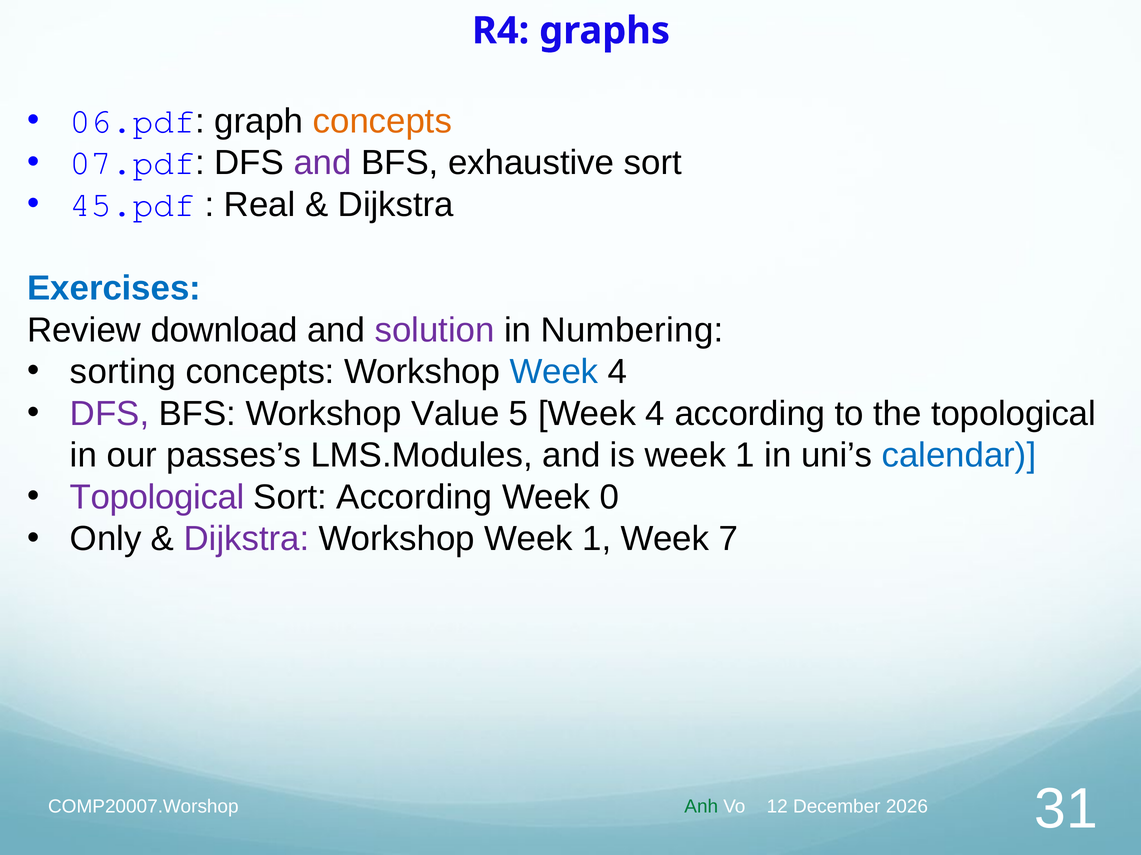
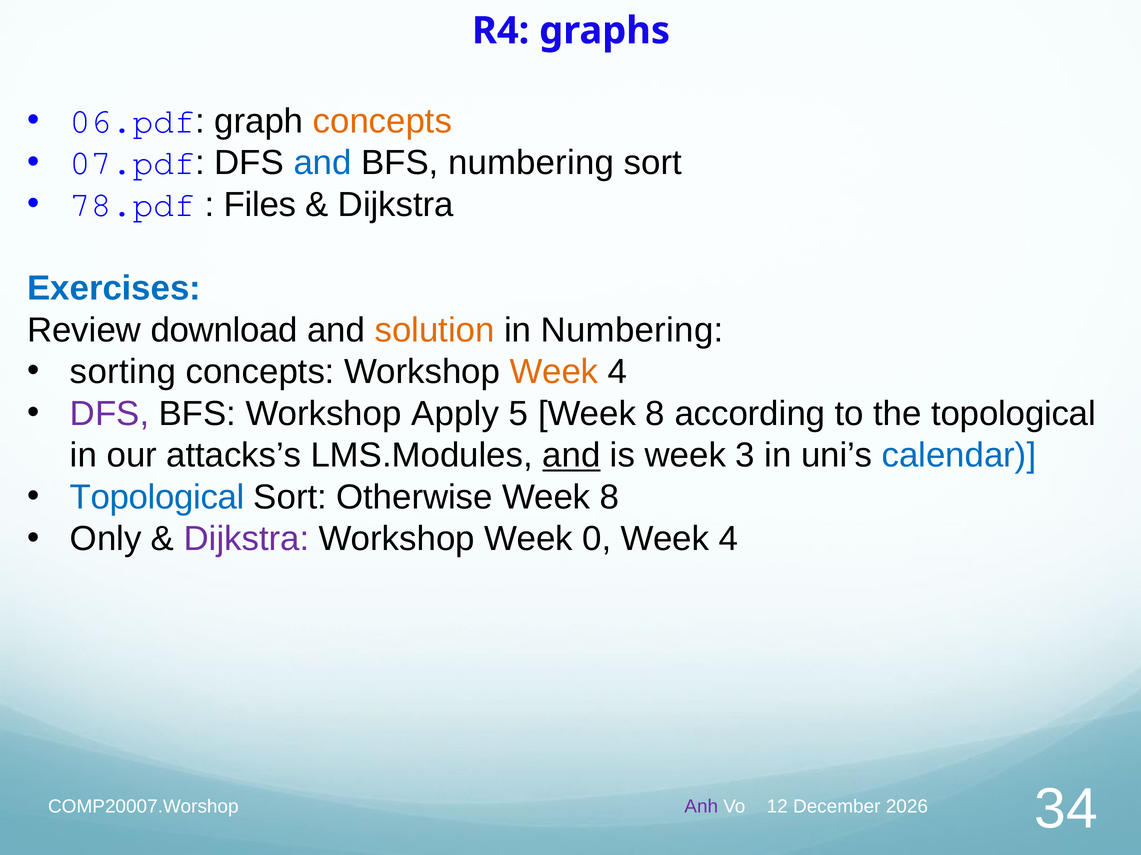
and colour: purple -> blue (323, 163)
BFS exhaustive: exhaustive -> numbering (531, 163)
45.pdf: 45.pdf -> 78.pdf (133, 205)
Real: Real -> Files (260, 205)
solution colour: purple -> orange (435, 330)
Week colour: blue -> orange (554, 372)
Value: Value -> Apply (455, 414)
5 Week 4: 4 -> 8 (655, 414)
passes’s: passes’s -> attacks’s (234, 456)
and underline: none -> present (571, 456)
is week 1: 1 -> 3 (745, 456)
Topological colour: purple -> blue (157, 498)
Sort According: According -> Otherwise (414, 498)
0: 0 -> 8 (610, 498)
Workshop Week 1: 1 -> 0 (597, 539)
7: 7 -> 4 (728, 539)
Anh colour: green -> purple (701, 807)
31: 31 -> 34 (1066, 810)
